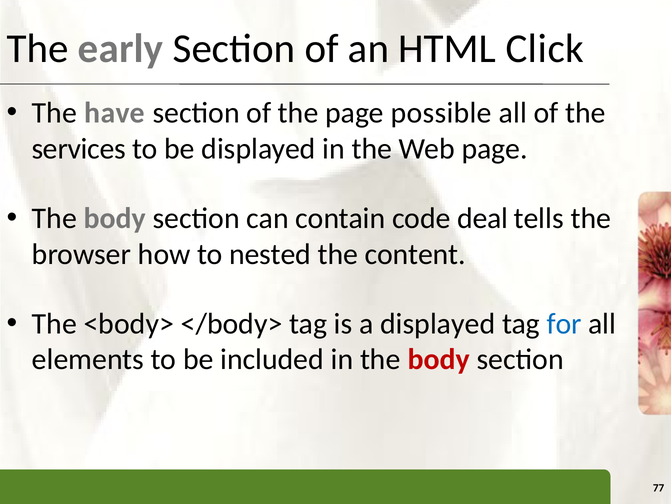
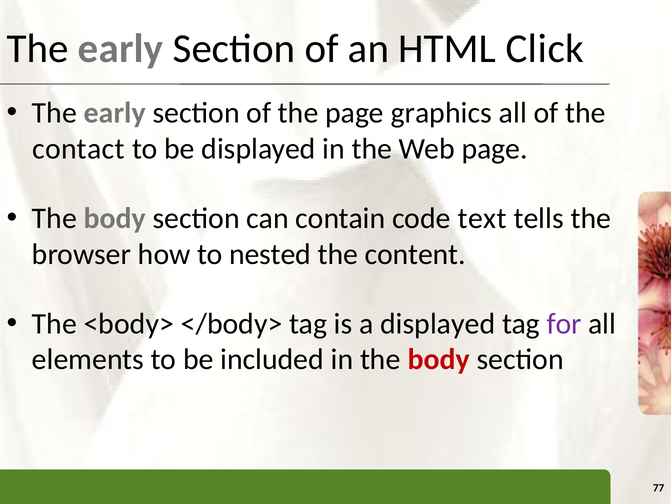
have: have -> early (115, 113)
possible: possible -> graphics (441, 113)
services: services -> contact (78, 149)
deal: deal -> text (482, 218)
for colour: blue -> purple (564, 323)
